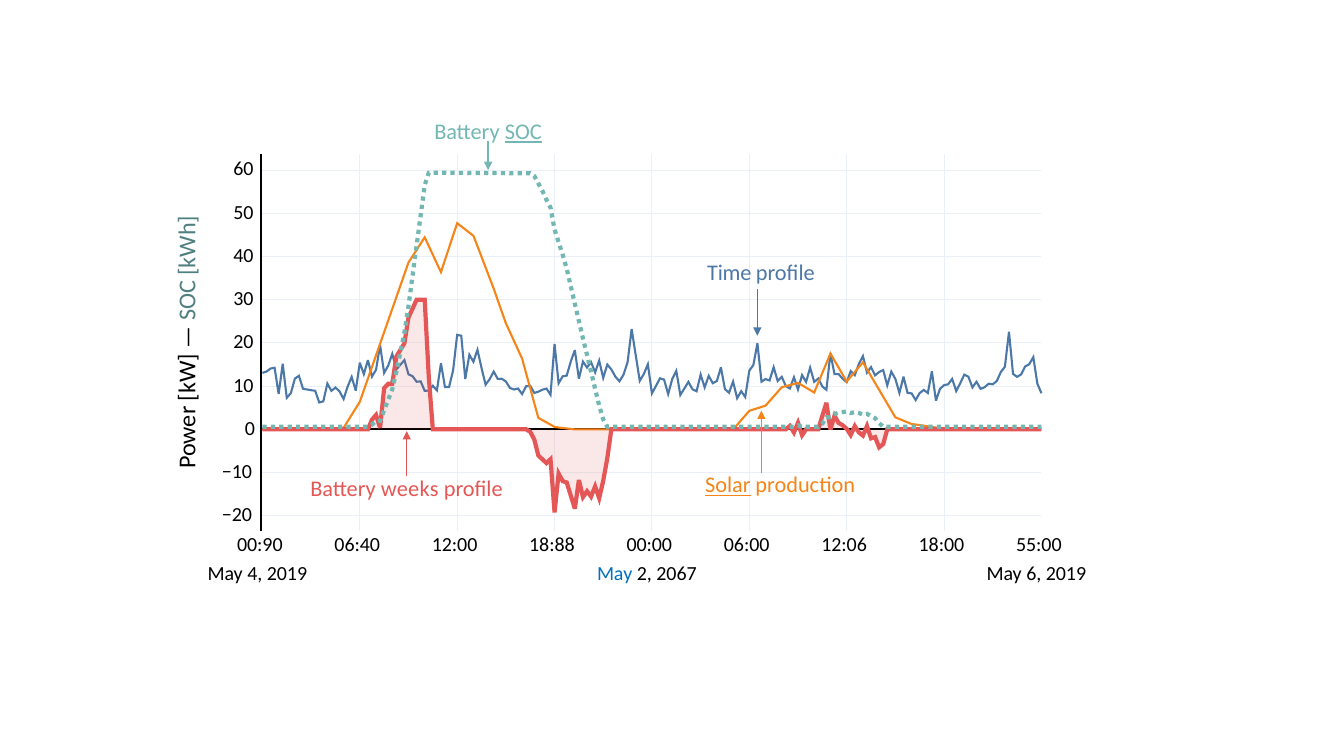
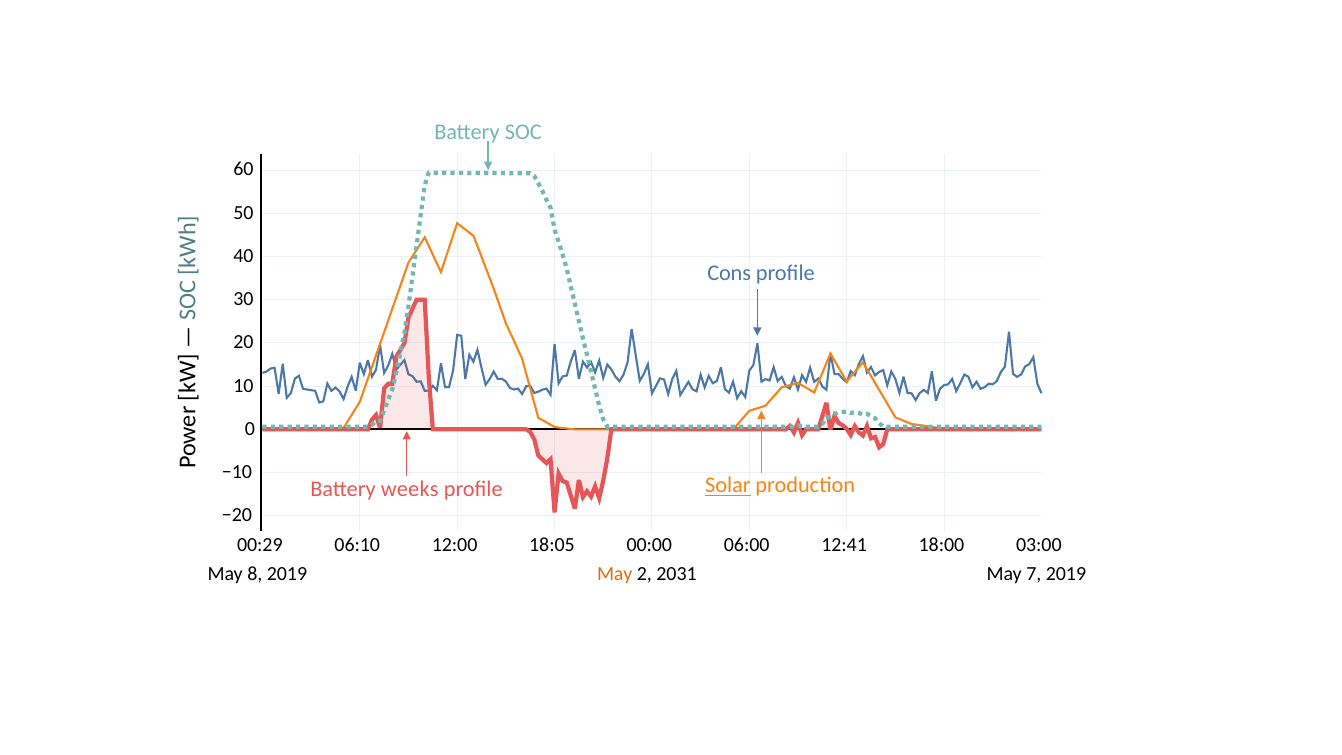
SOC underline: present -> none (523, 132)
Time: Time -> Cons (729, 273)
00:90: 00:90 -> 00:29 (260, 544)
06:40: 06:40 -> 06:10 (357, 544)
18:88: 18:88 -> 18:05 (552, 544)
12:06: 12:06 -> 12:41 (844, 544)
55:00: 55:00 -> 03:00 (1039, 544)
4: 4 -> 8 (255, 574)
May colour: blue -> orange (615, 574)
2067: 2067 -> 2031 (677, 574)
6: 6 -> 7 (1034, 574)
